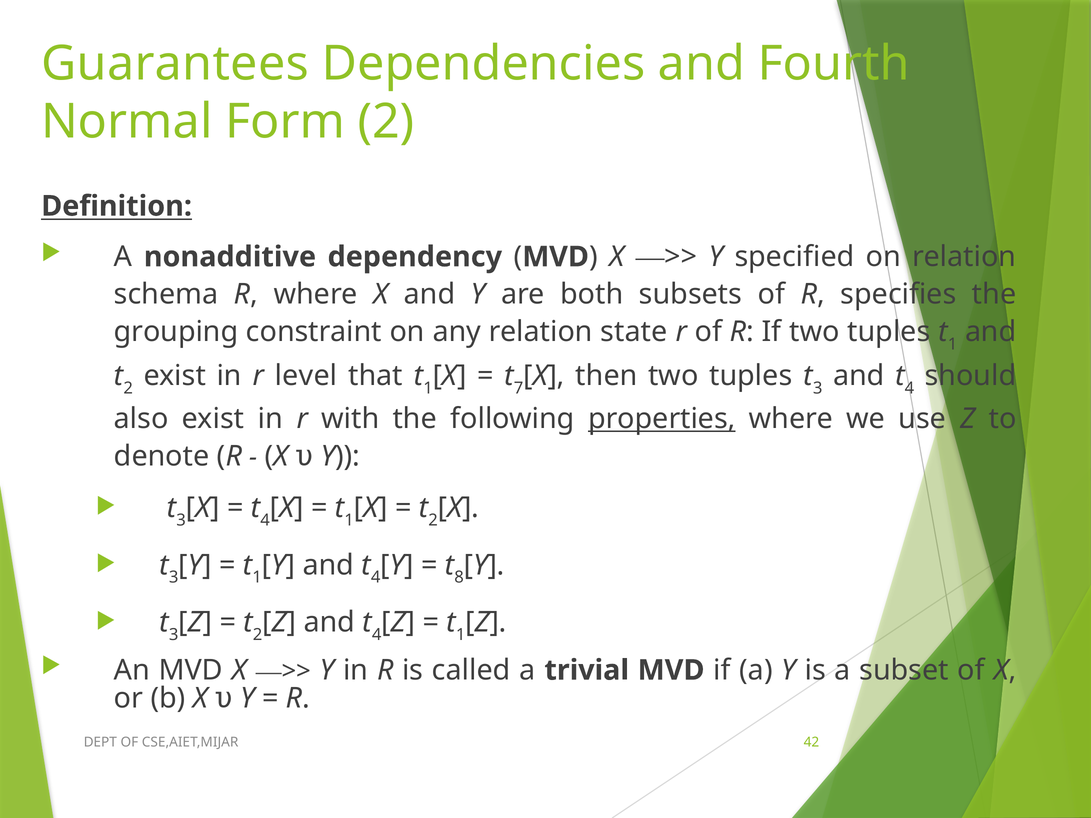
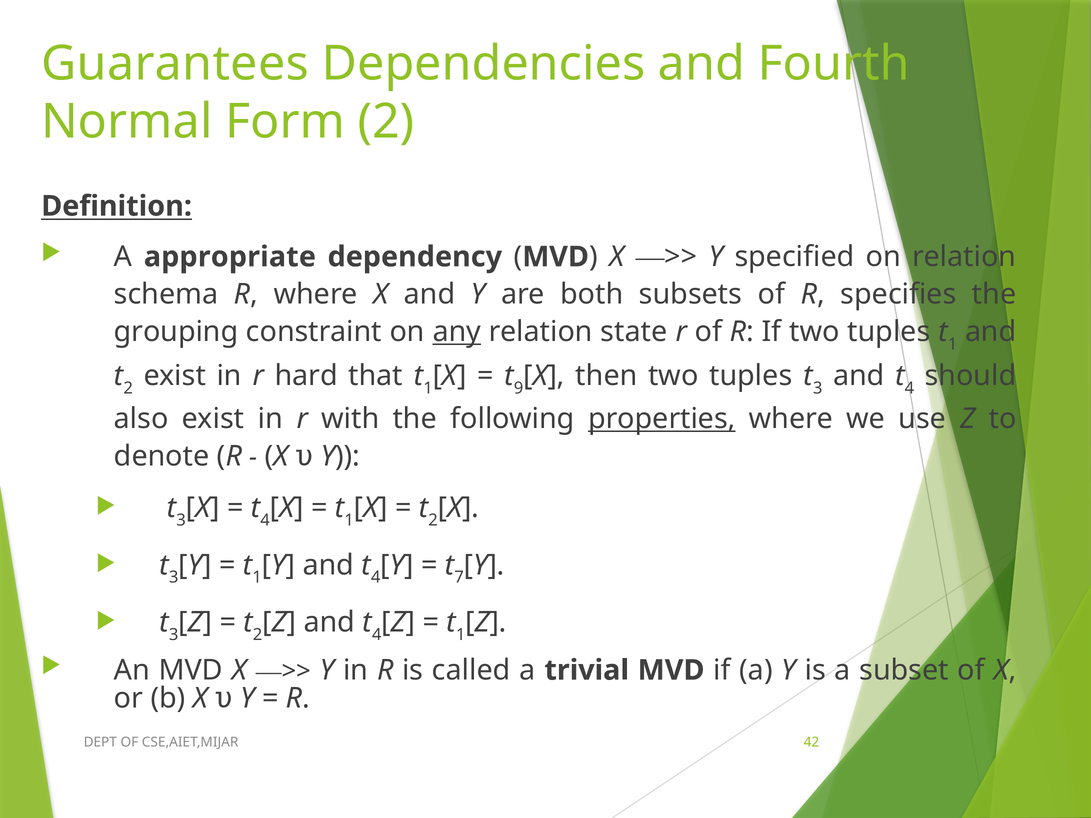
nonadditive: nonadditive -> appropriate (230, 257)
any underline: none -> present (457, 332)
level: level -> hard (306, 376)
7: 7 -> 9 (519, 388)
8: 8 -> 7 (459, 578)
